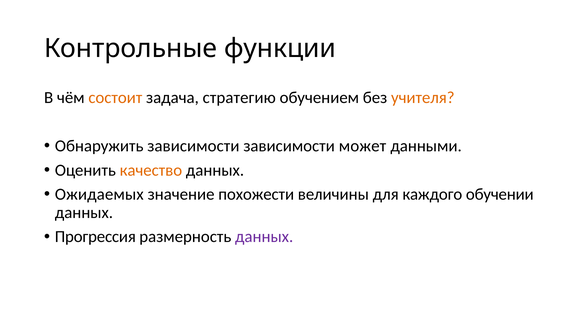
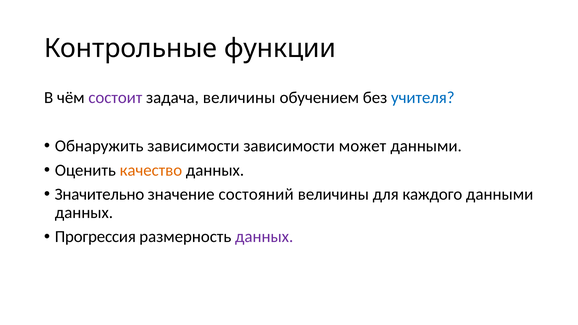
состоит colour: orange -> purple (115, 98)
задача стратегию: стратегию -> величины (239, 98)
учителя colour: orange -> blue (423, 98)
Ожидаемых: Ожидаемых -> Значительно (99, 194)
похожести: похожести -> состояний (256, 194)
каждого обучении: обучении -> данными (500, 194)
